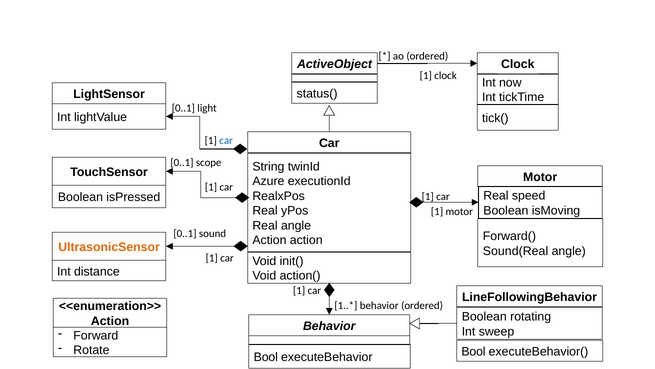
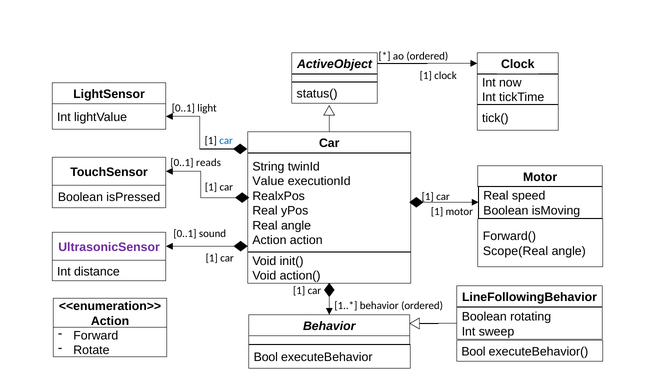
scope: scope -> reads (209, 162)
Azure: Azure -> Value (268, 181)
UltrasonicSensor colour: orange -> purple (109, 247)
Sound(Real: Sound(Real -> Scope(Real (516, 251)
